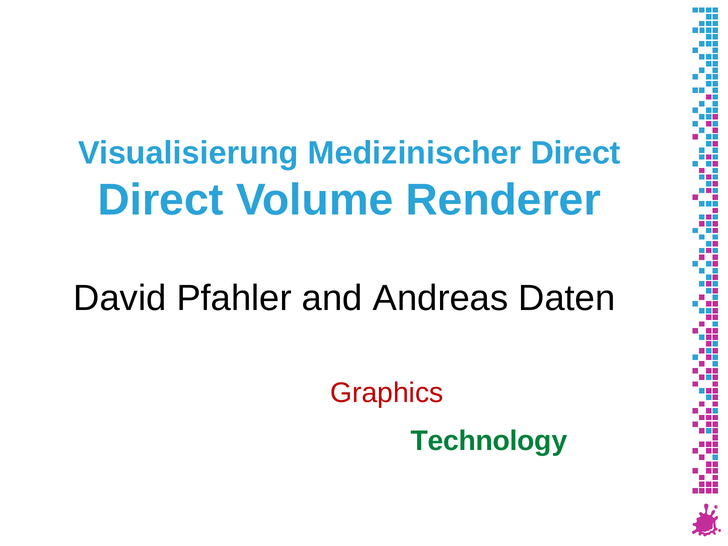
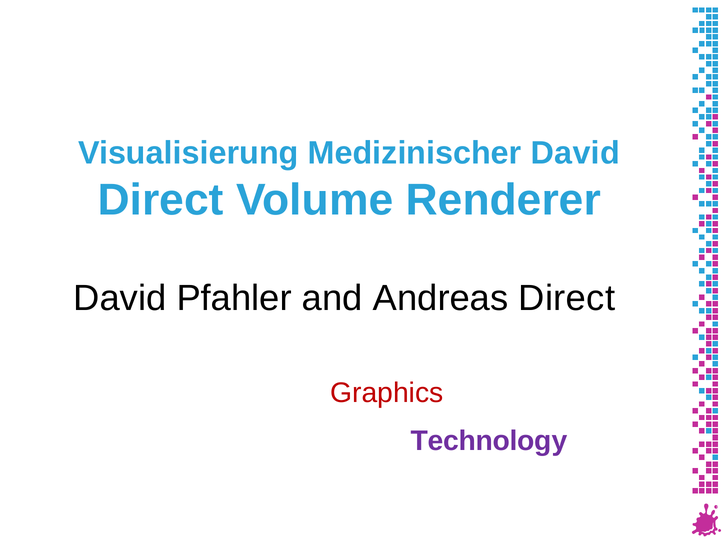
Medizinischer Direct: Direct -> David (575, 153)
Andreas Daten: Daten -> Direct (567, 298)
Technology colour: green -> purple (489, 441)
